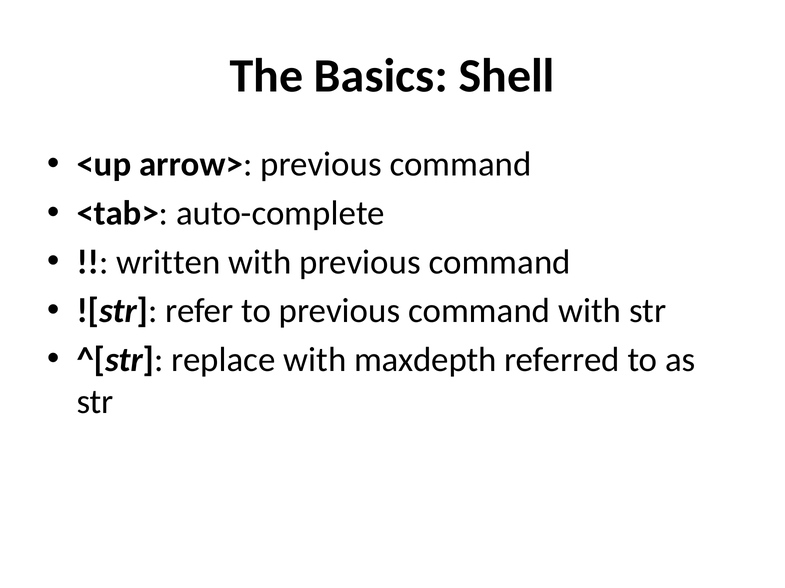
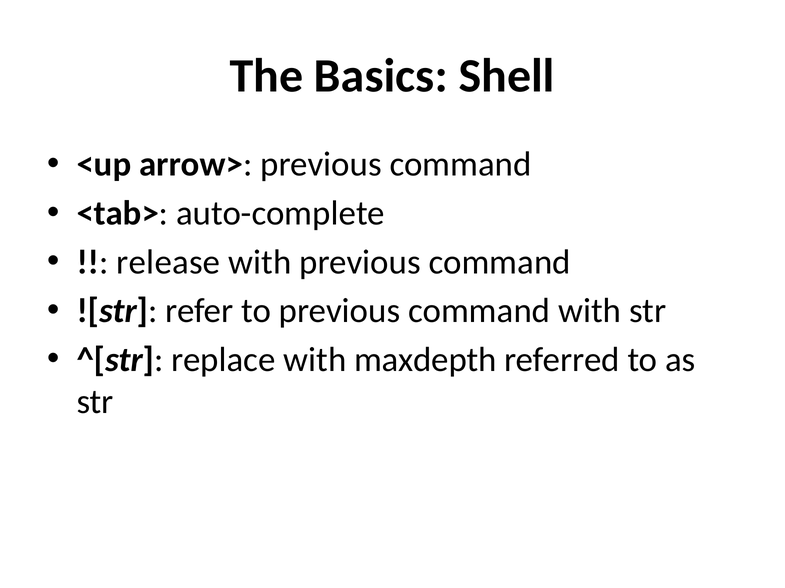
written: written -> release (168, 262)
